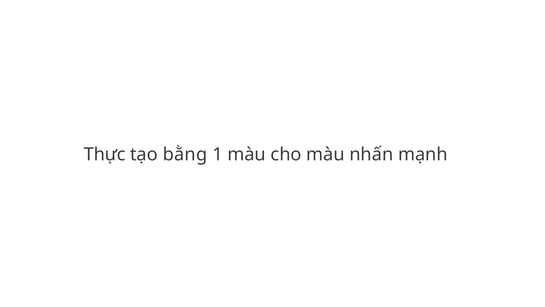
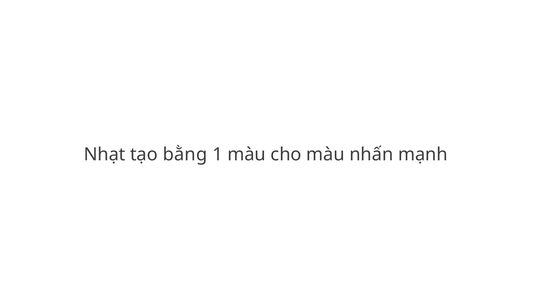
Thực: Thực -> Nhạt (105, 154)
